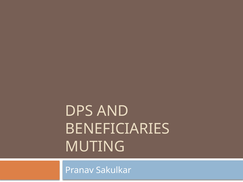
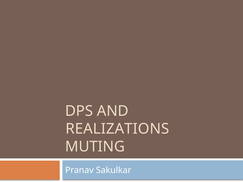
BENEFICIARIES: BENEFICIARIES -> REALIZATIONS (117, 129)
